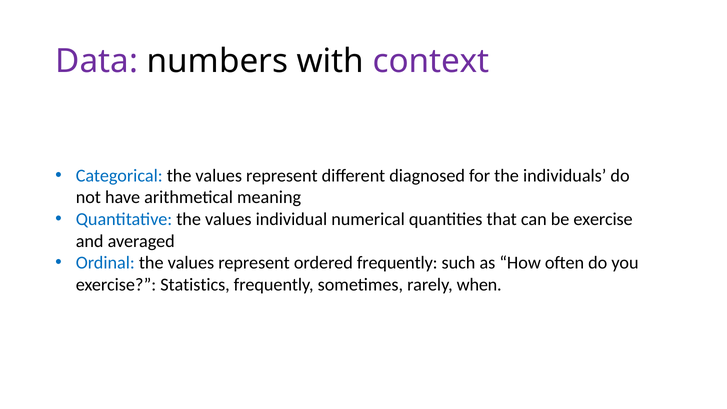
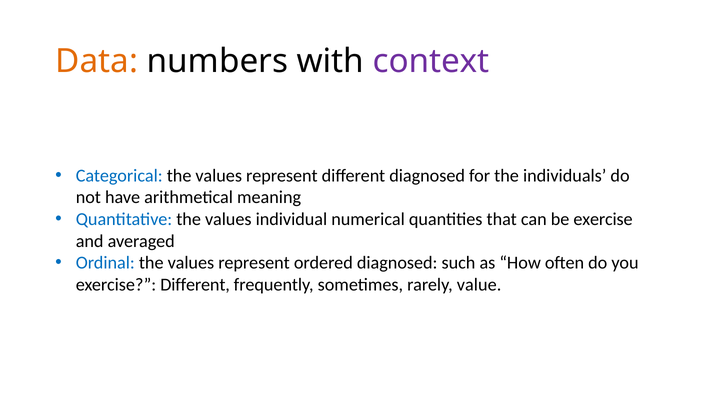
Data colour: purple -> orange (97, 61)
ordered frequently: frequently -> diagnosed (397, 263)
exercise Statistics: Statistics -> Different (195, 285)
when: when -> value (479, 285)
